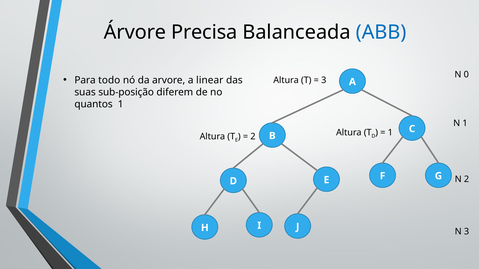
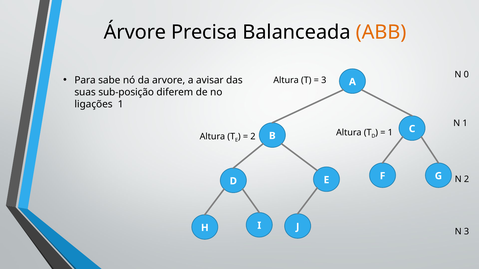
ABB colour: blue -> orange (381, 32)
todo: todo -> sabe (109, 80)
linear: linear -> avisar (210, 80)
quantos: quantos -> ligações (94, 104)
